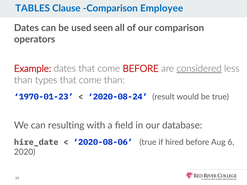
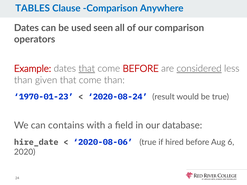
Employee: Employee -> Anywhere (162, 8)
that underline: none -> present (87, 69)
types: types -> given (46, 80)
resulting: resulting -> contains (66, 126)
